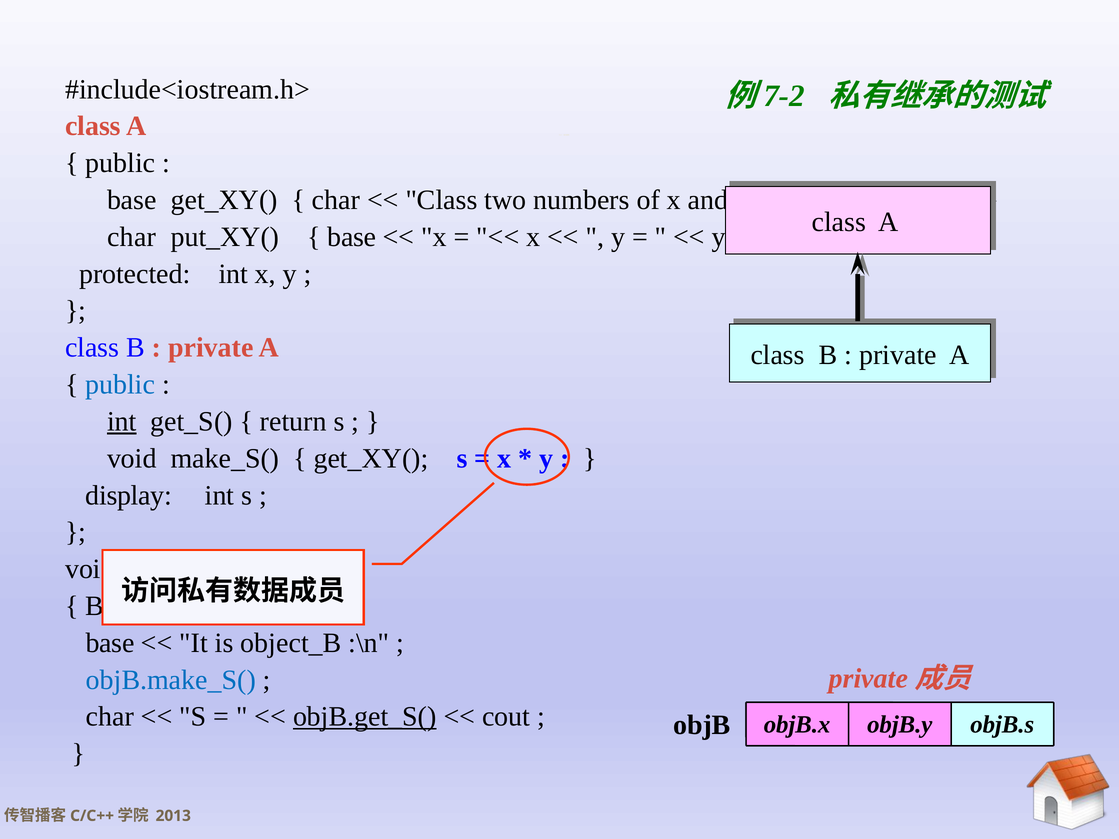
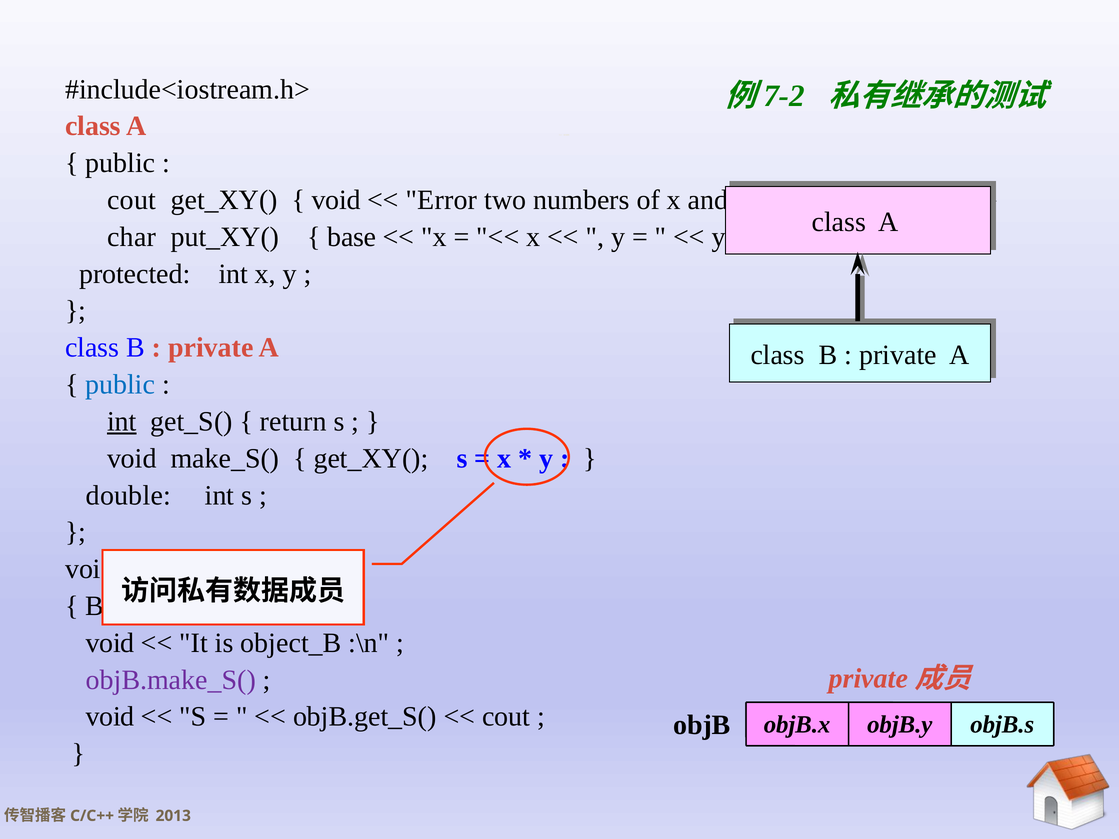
base: base -> cout (132, 200)
char: char -> void (336, 200)
Class: Class -> Error (441, 200)
display: display -> double (128, 495)
base: base -> void (110, 643)
objB.make_S( colour: blue -> purple (171, 680)
char: char -> void (110, 717)
objB.get_S( underline: present -> none (365, 717)
